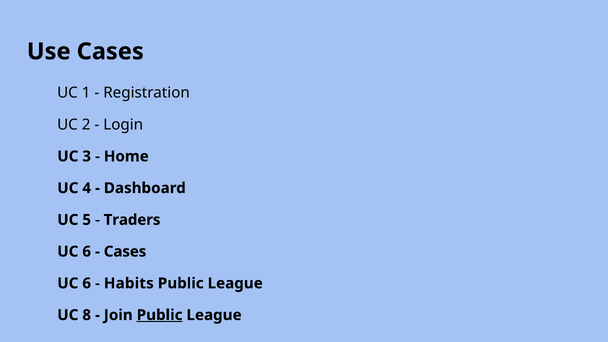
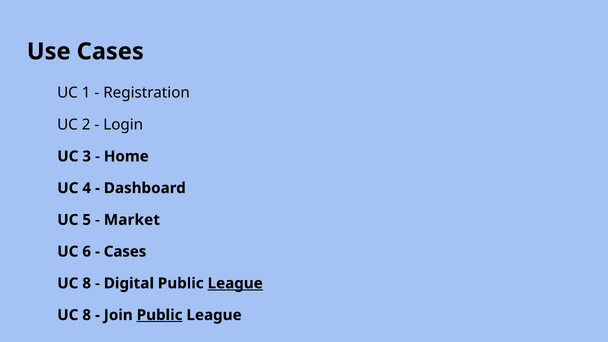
Traders: Traders -> Market (132, 220)
6: 6 -> 8 (87, 283)
Habits: Habits -> Digital (129, 283)
League underline: none -> present (235, 283)
